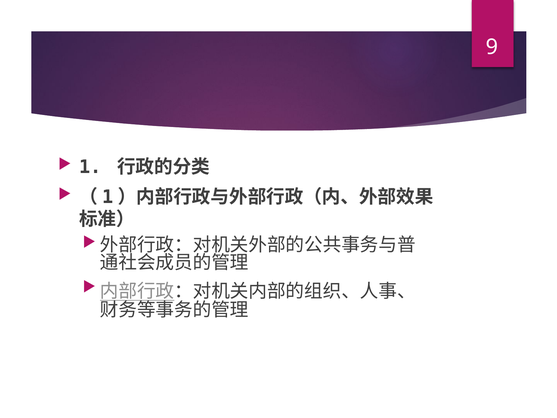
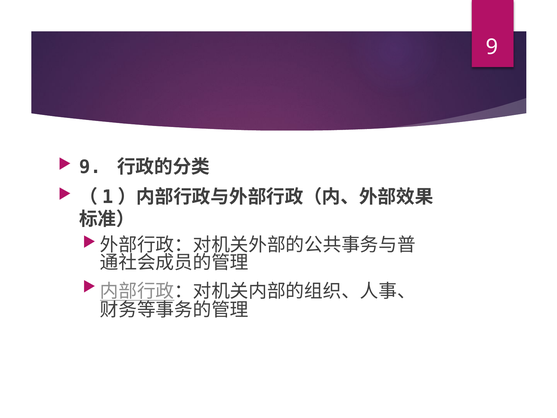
1: 1 -> 9 (90, 167)
